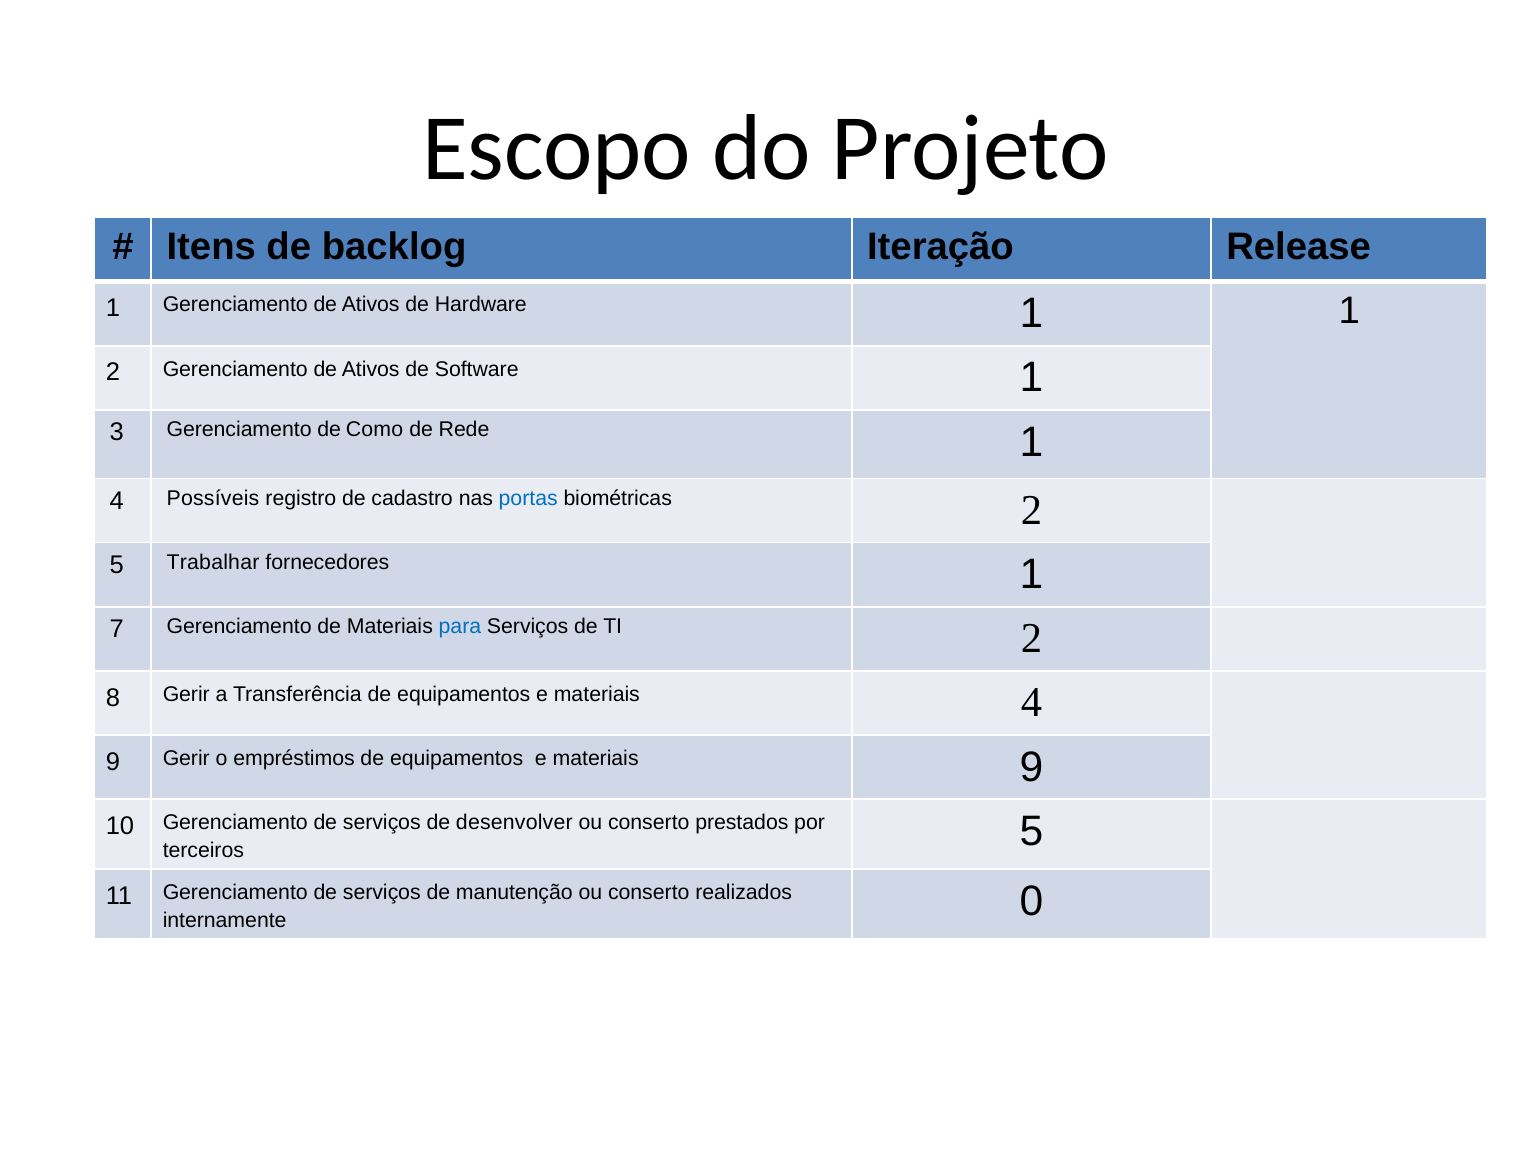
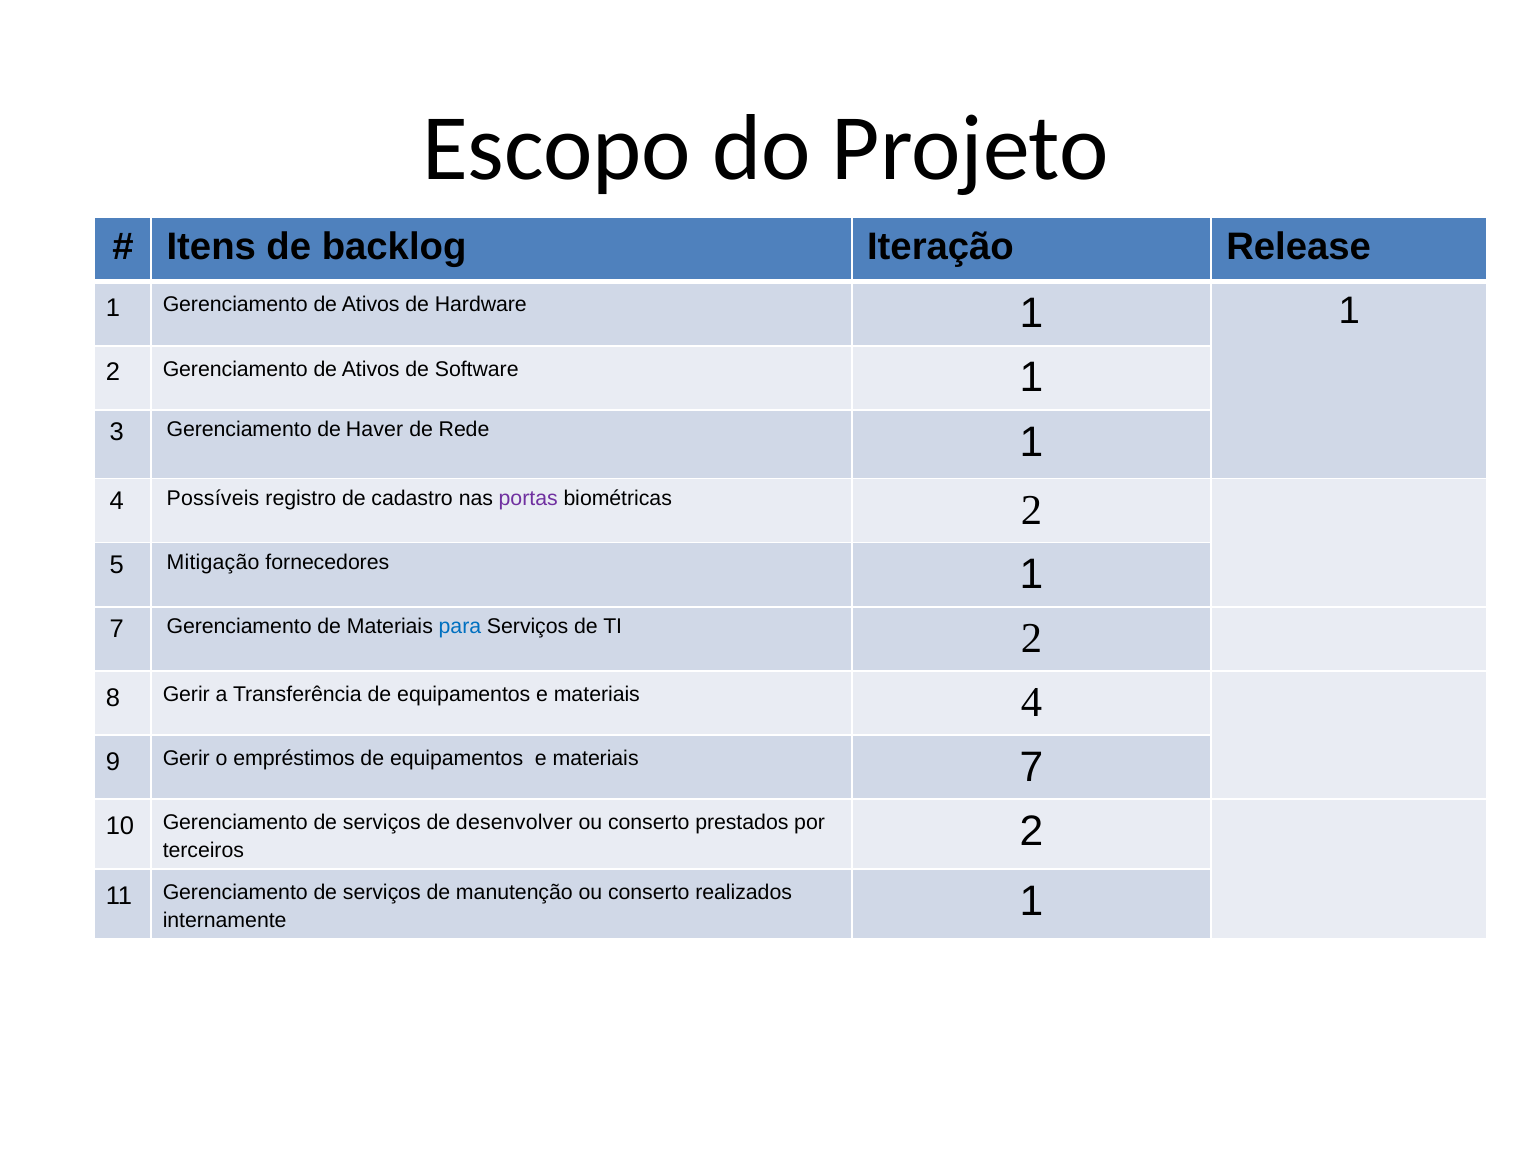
Como: Como -> Haver (374, 430)
portas colour: blue -> purple (528, 498)
Trabalhar: Trabalhar -> Mitigação (213, 562)
materiais 9: 9 -> 7 (1032, 767)
terceiros 5: 5 -> 2 (1032, 831)
internamente 0: 0 -> 1 (1032, 901)
